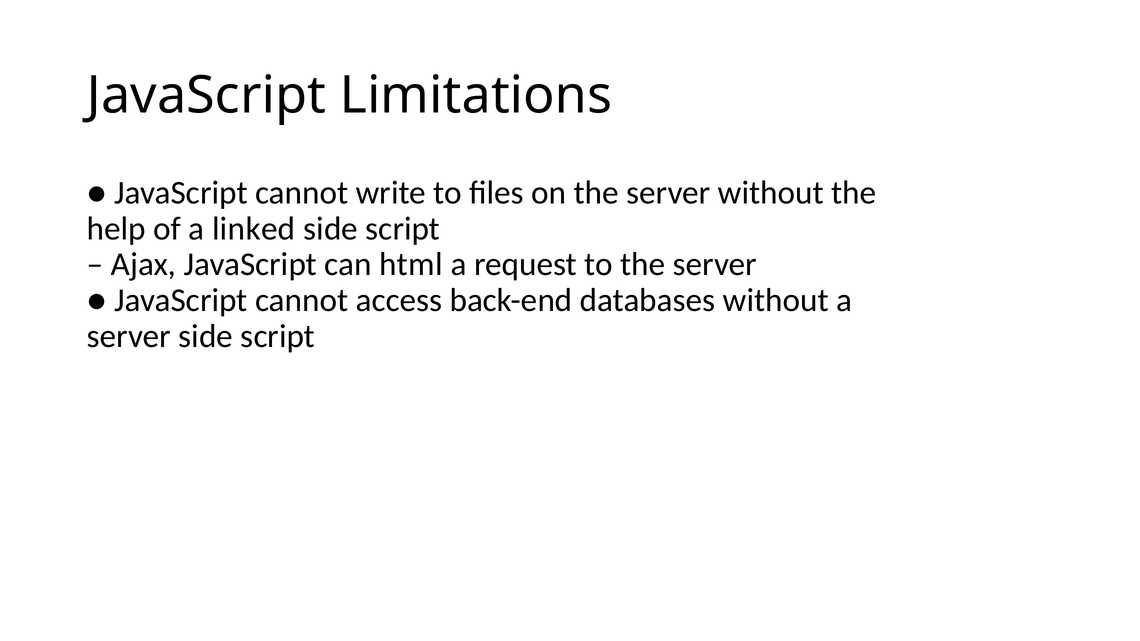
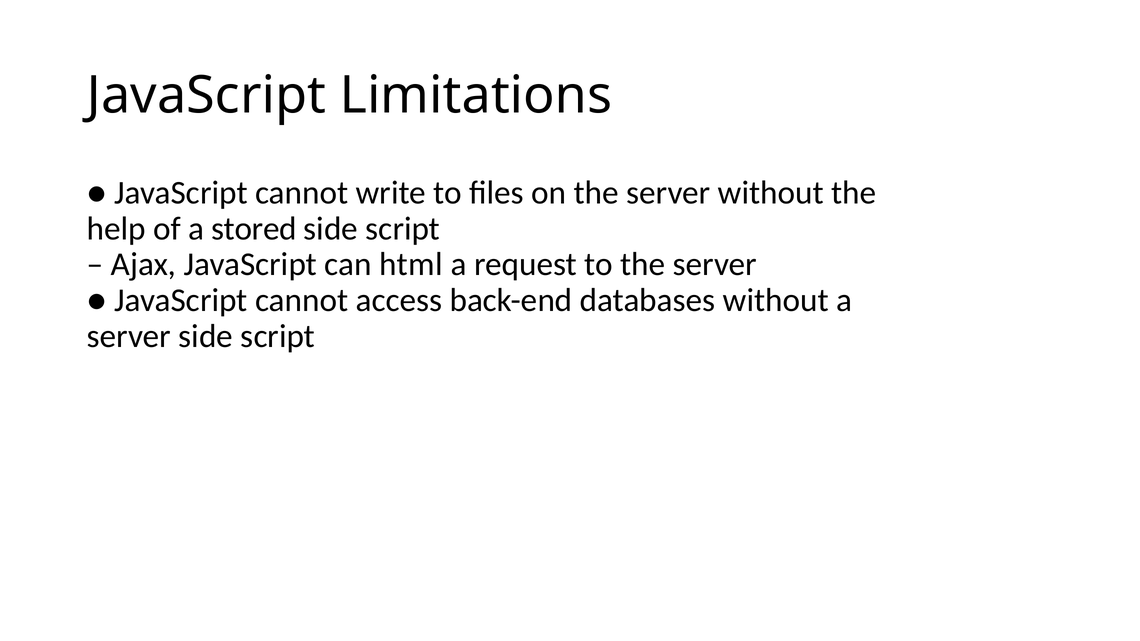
linked: linked -> stored (254, 229)
